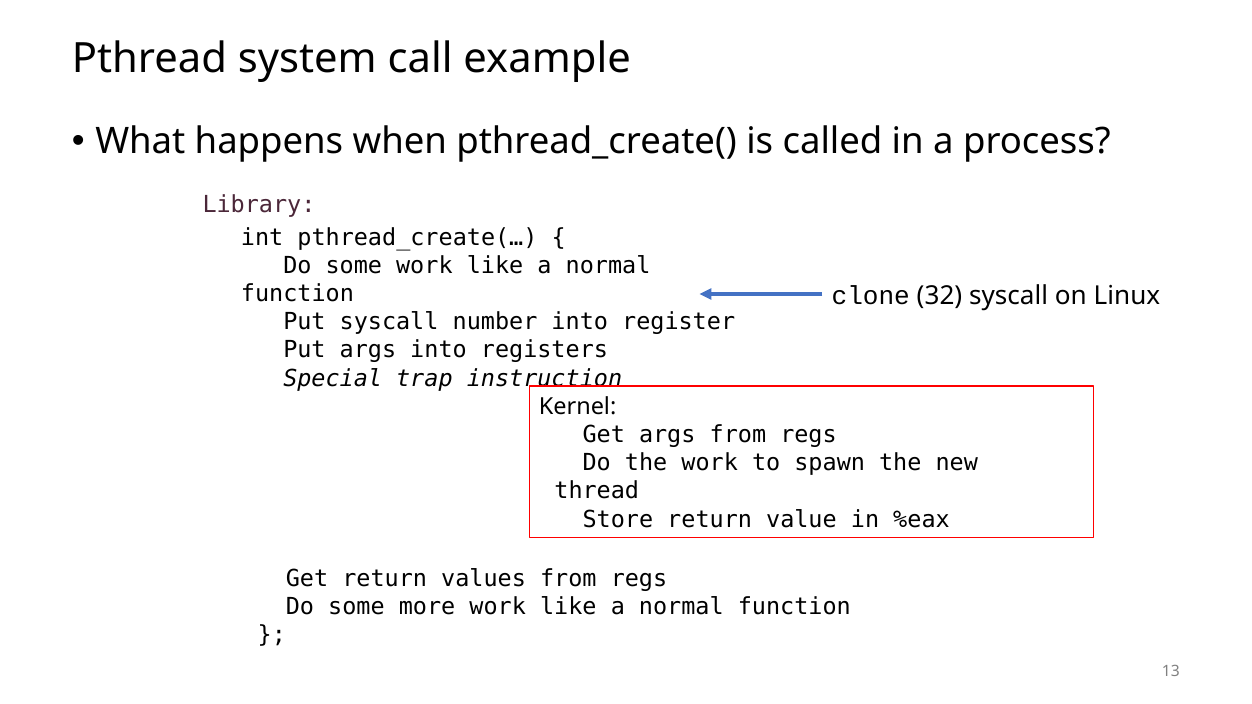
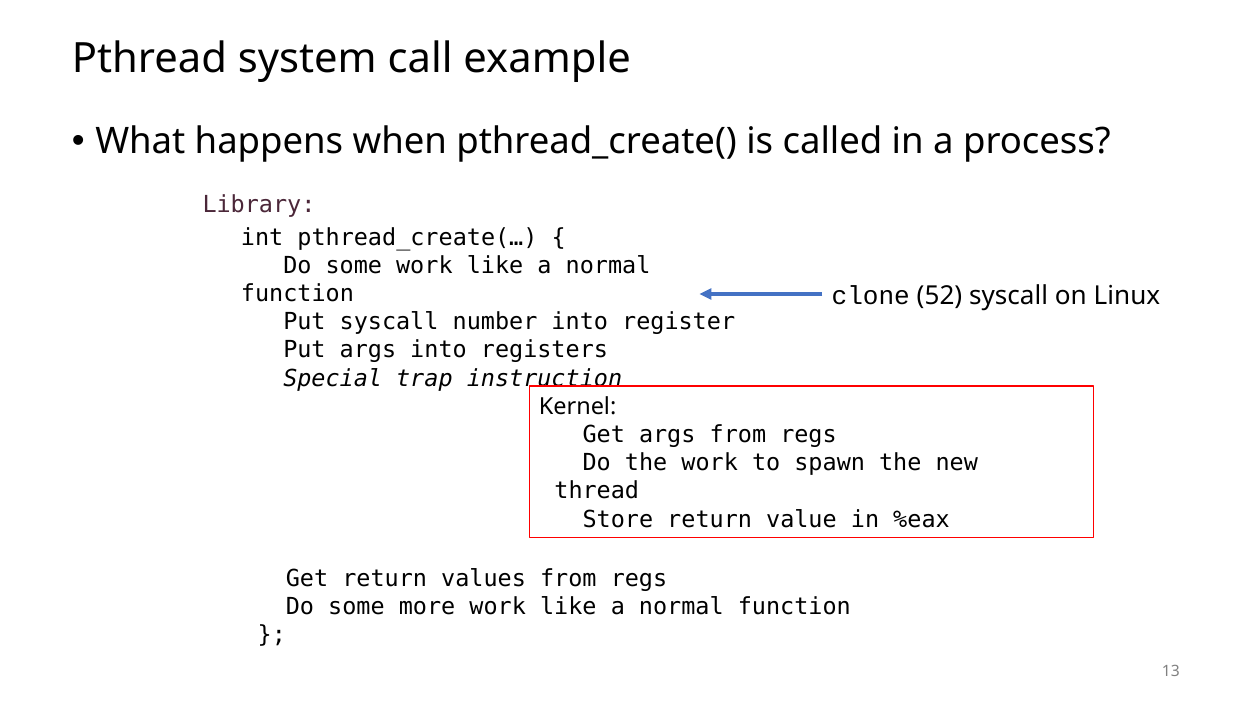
32: 32 -> 52 (940, 296)
